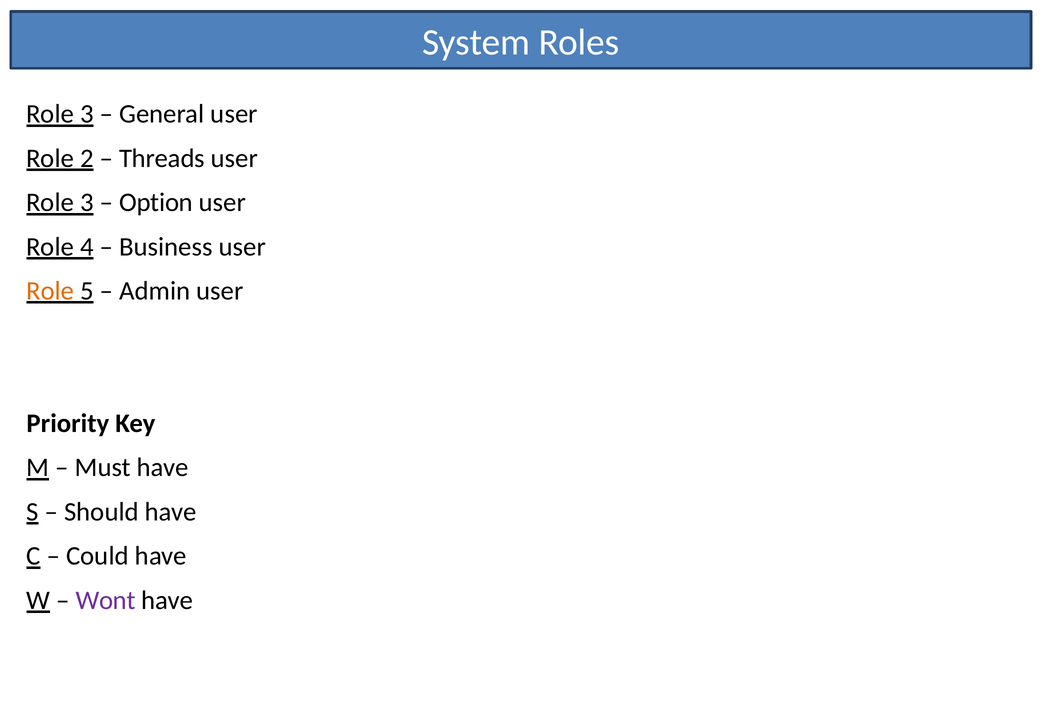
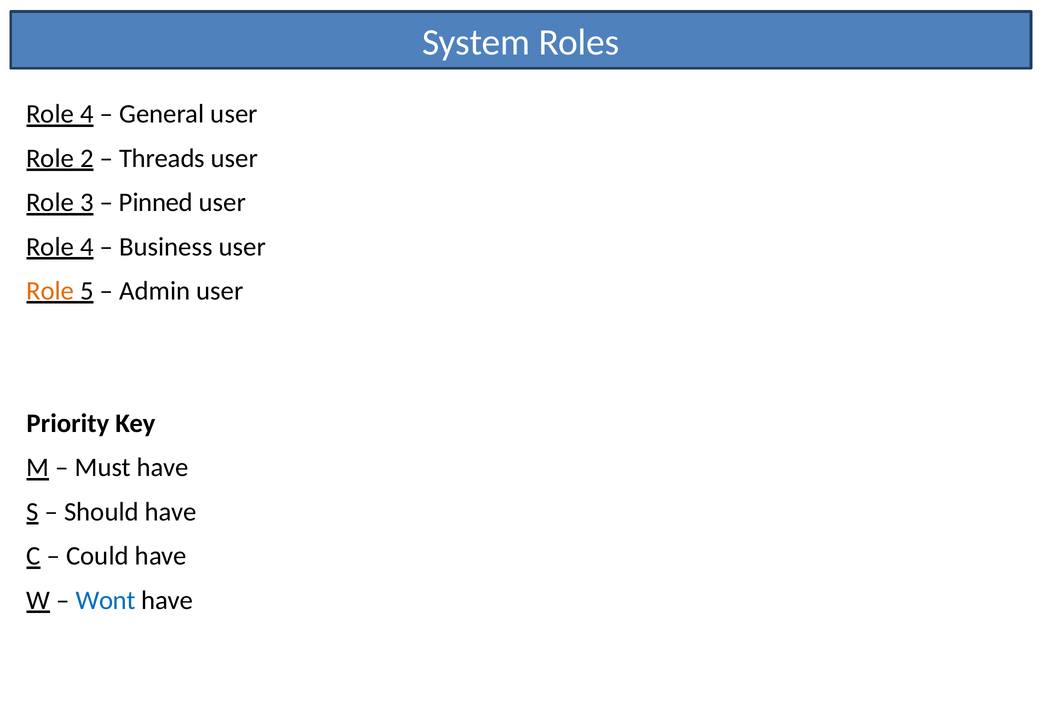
3: 3 -> 4 (87, 114)
Option: Option -> Pinned (156, 203)
Wont colour: purple -> blue (106, 600)
